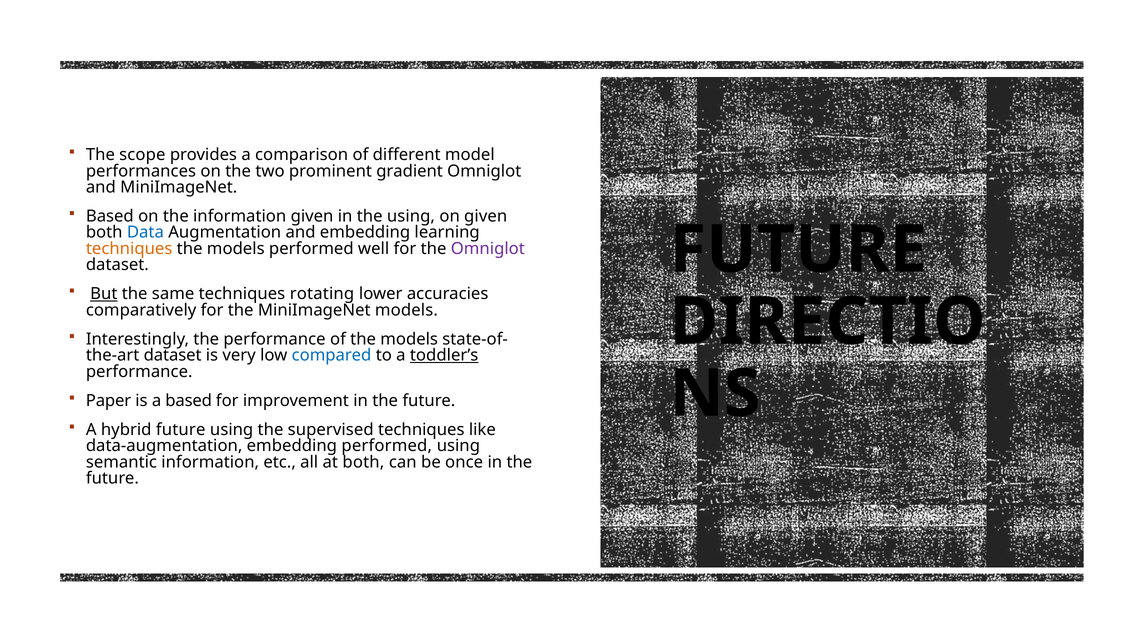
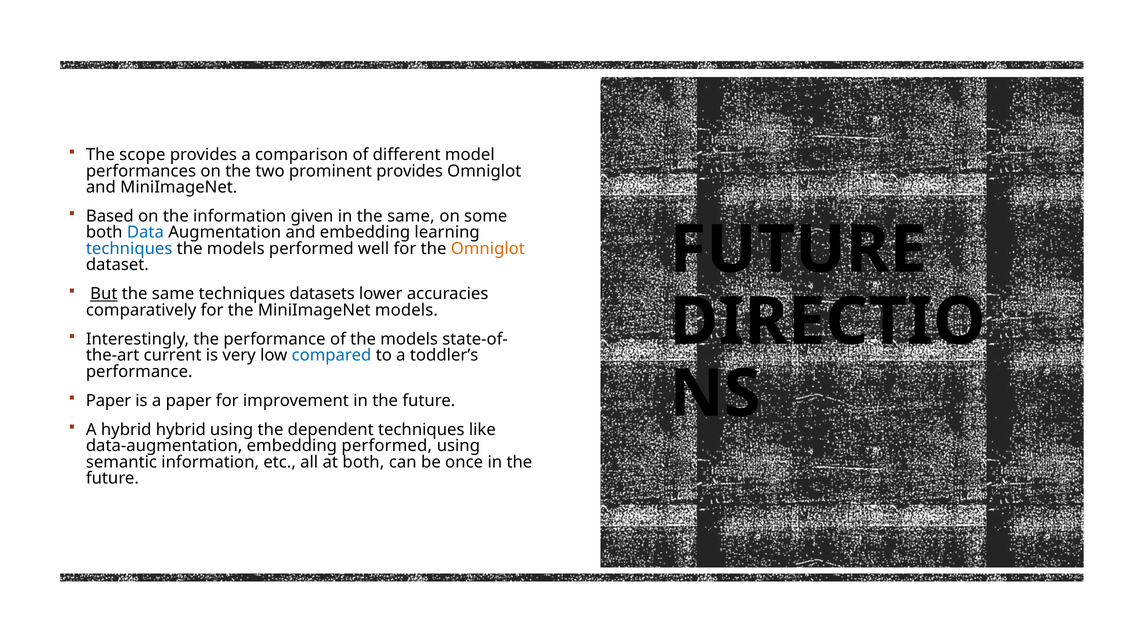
prominent gradient: gradient -> provides (410, 171)
in the using: using -> same (411, 216)
on given: given -> some (486, 216)
techniques colour: orange -> blue (129, 249)
Omniglot colour: purple -> orange (488, 249)
rotating: rotating -> datasets (322, 294)
dataset: dataset -> current (173, 356)
toddler’s underline: present -> none (444, 356)
a based: based -> paper (189, 401)
hybrid future: future -> hybrid (181, 430)
supervised: supervised -> dependent (331, 430)
